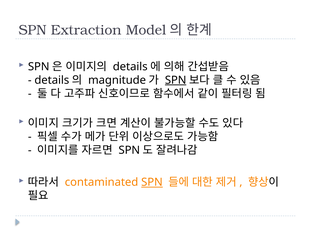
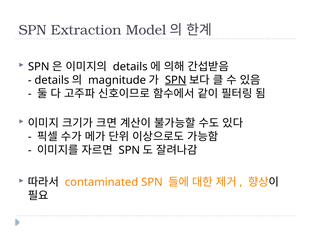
SPN underline: present -> none (152, 182)
